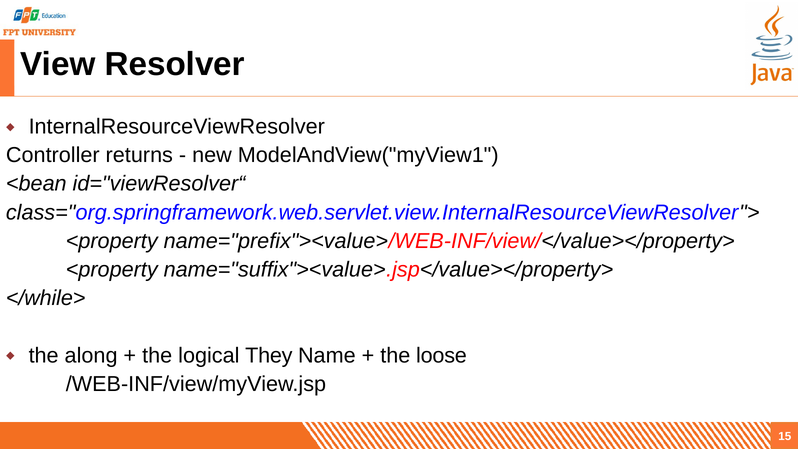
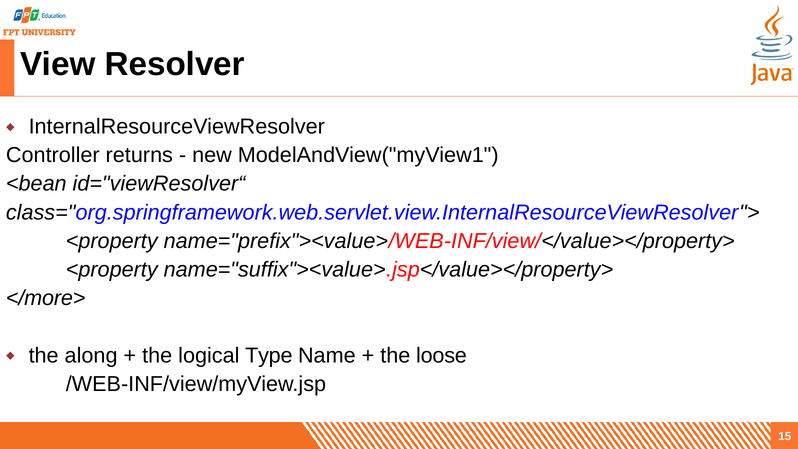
</while>: </while> -> </more> (46, 298)
They: They -> Type (269, 355)
